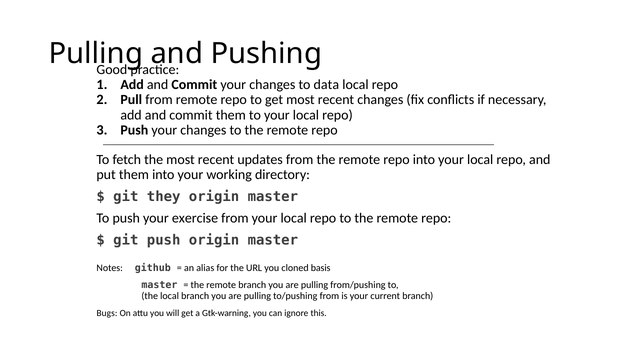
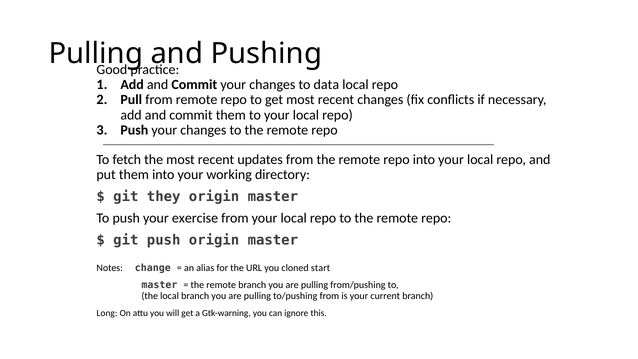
github: github -> change (153, 268)
basis: basis -> start (321, 268)
Bugs: Bugs -> Long (107, 313)
